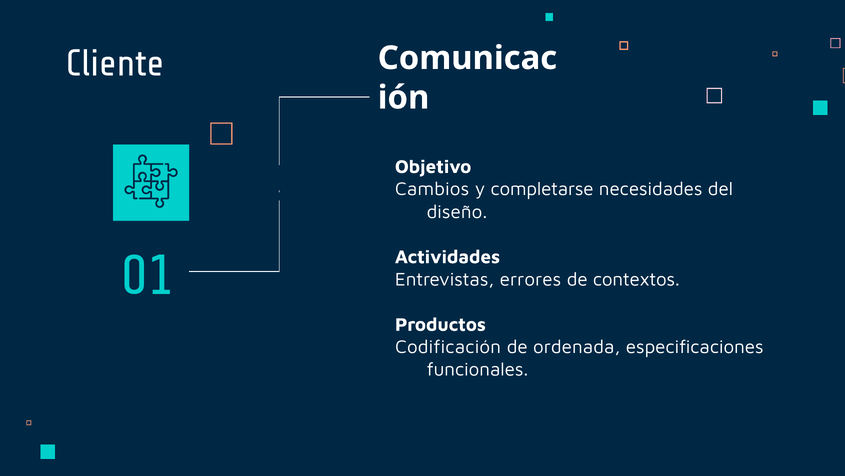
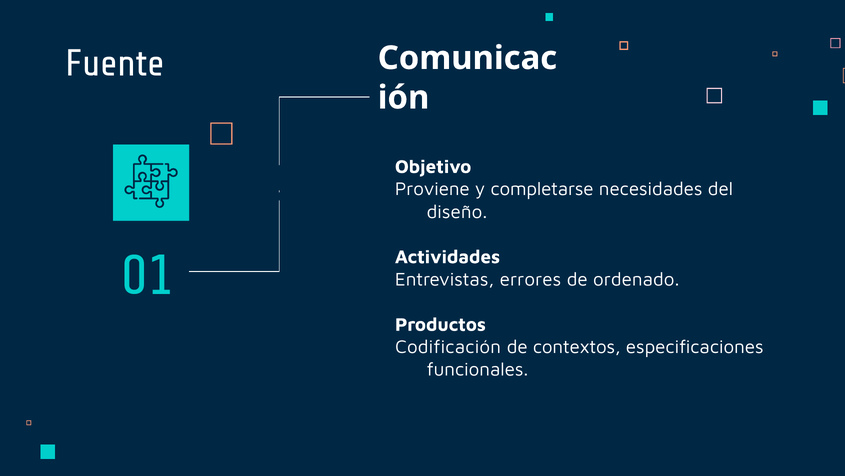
Cliente: Cliente -> Fuente (115, 63)
Cambios: Cambios -> Proviene (432, 189)
contextos: contextos -> ordenado (636, 279)
ordenada: ordenada -> contextos (577, 347)
